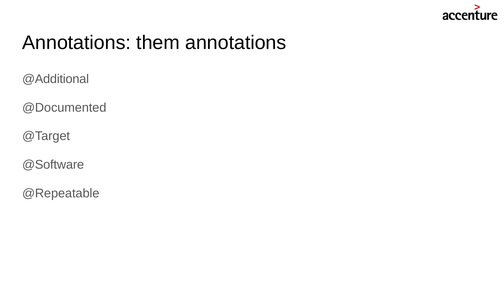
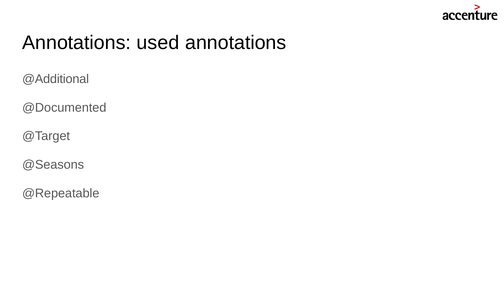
them: them -> used (158, 43)
@Software: @Software -> @Seasons (53, 165)
